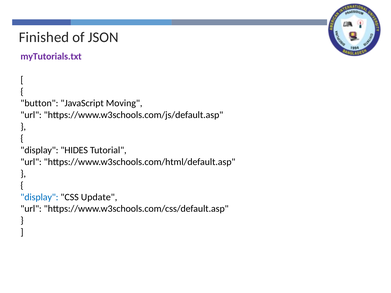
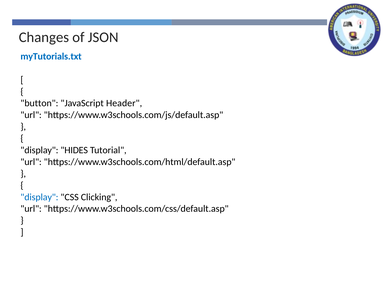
Finished: Finished -> Changes (44, 37)
myTutorials.txt colour: purple -> blue (51, 56)
Moving: Moving -> Header (124, 103)
Update: Update -> Clicking (99, 197)
